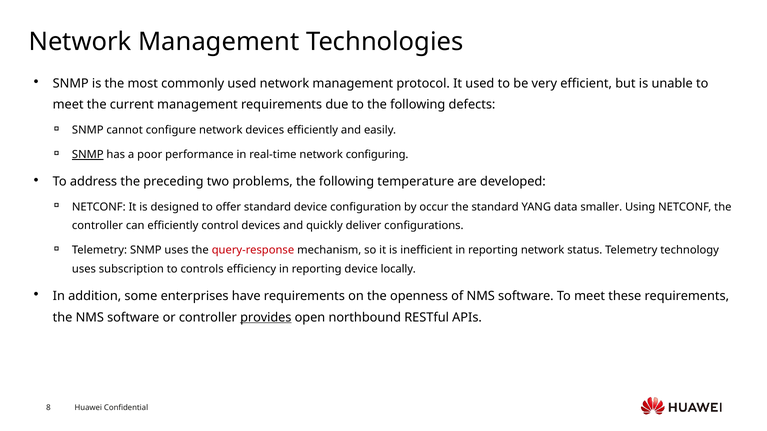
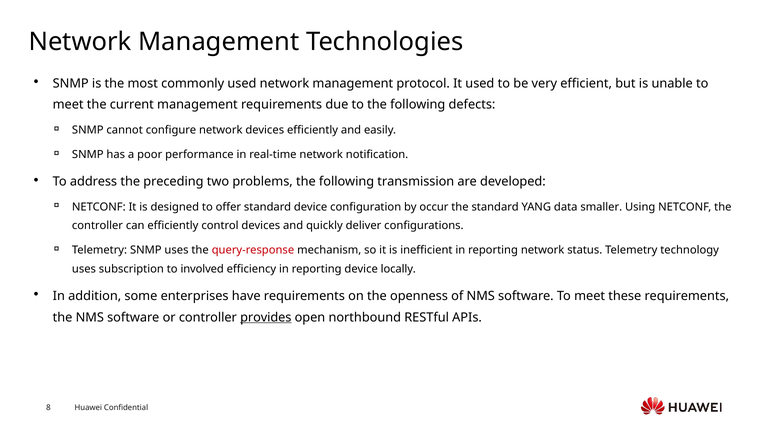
SNMP underline: present -> none (88, 155)
configuring: configuring -> notification (377, 155)
temperature: temperature -> transmission (416, 182)
controls: controls -> involved (202, 269)
